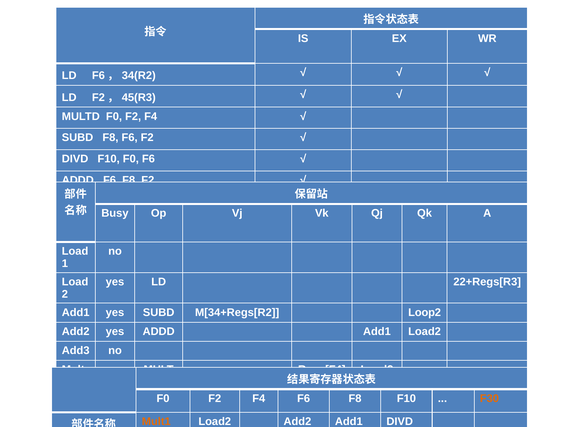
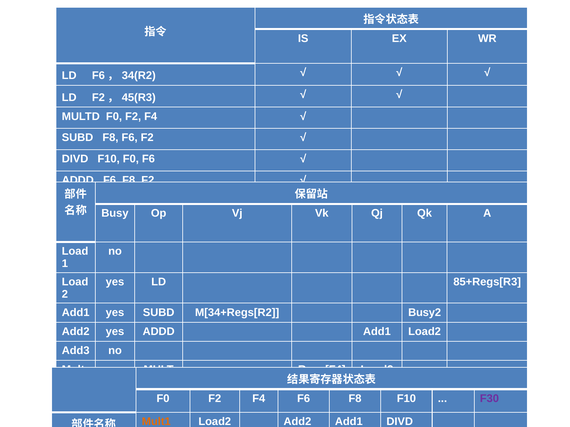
22+Regs[R3: 22+Regs[R3 -> 85+Regs[R3 (487, 282)
Loop2: Loop2 -> Busy2 (425, 313)
F30 colour: orange -> purple (489, 399)
